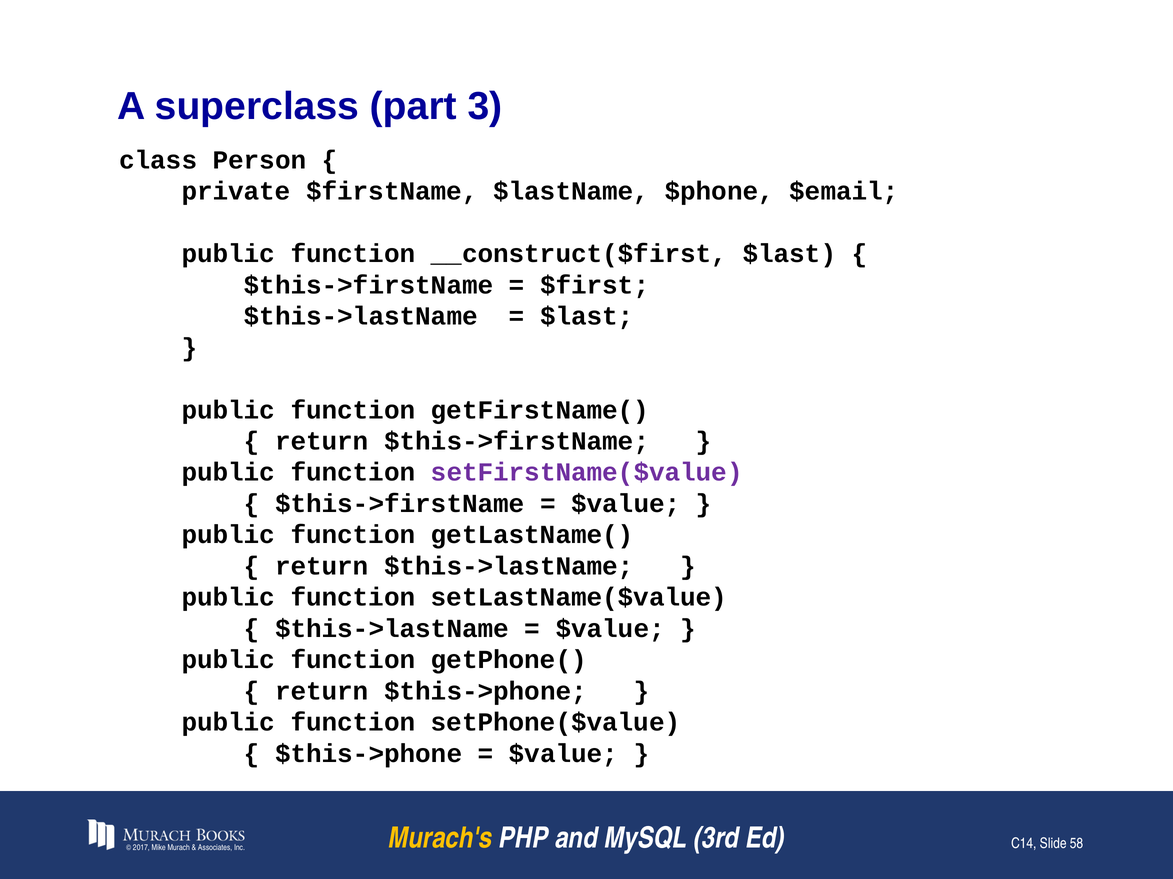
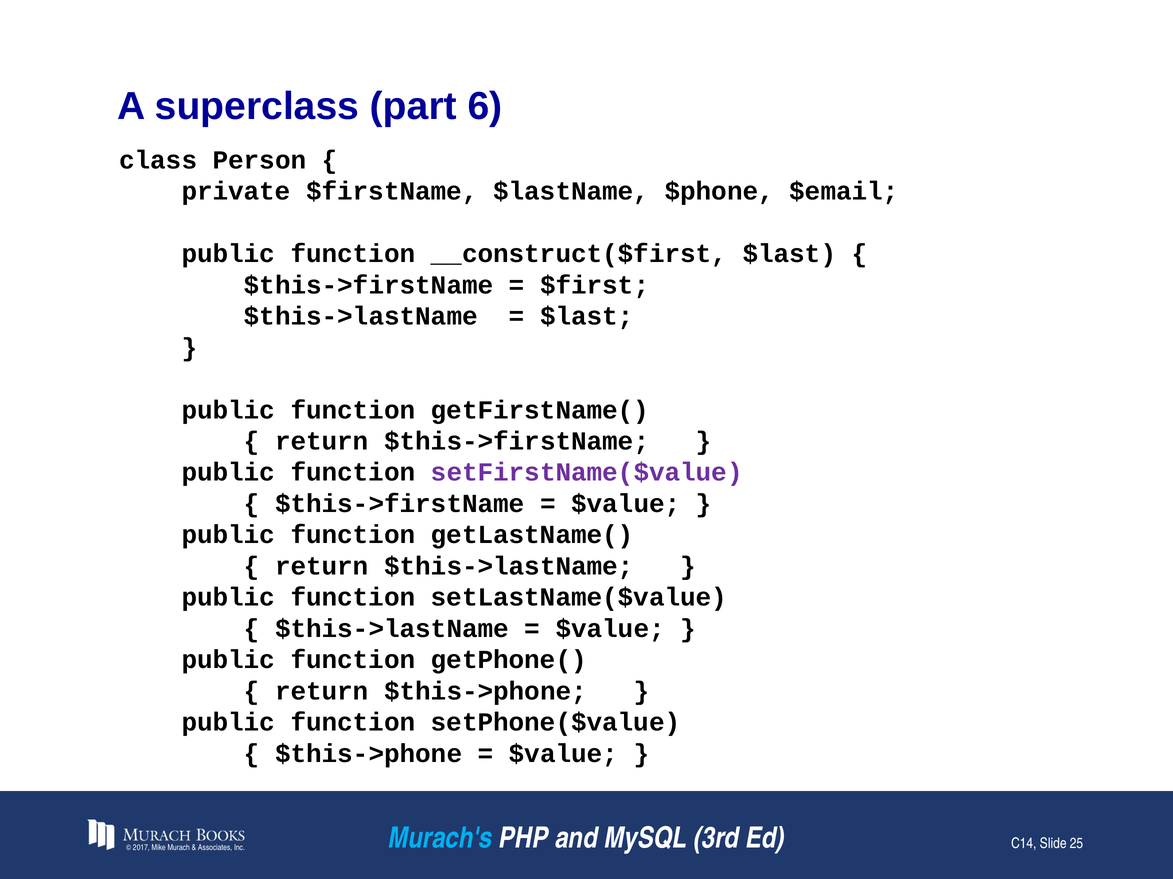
3: 3 -> 6 (485, 107)
Murach's colour: yellow -> light blue (440, 839)
58: 58 -> 25 (1076, 844)
